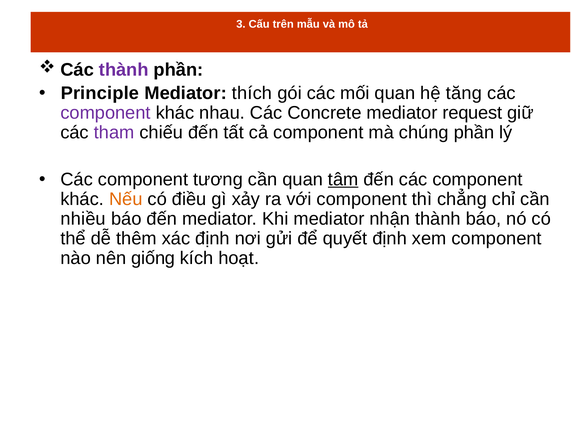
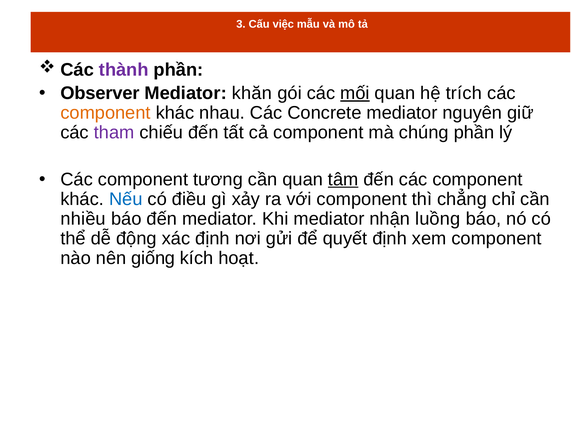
trên: trên -> việc (283, 24)
Principle: Principle -> Observer (100, 93)
thích: thích -> khăn (252, 93)
mối underline: none -> present (355, 93)
tăng: tăng -> trích (464, 93)
component colour: purple -> orange (106, 113)
request: request -> nguyên (472, 113)
Nếu colour: orange -> blue (126, 199)
nhận thành: thành -> luồng (438, 219)
thêm: thêm -> động (136, 239)
